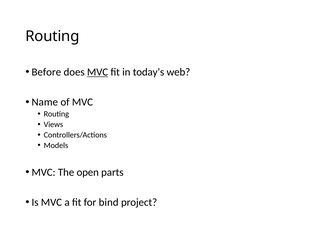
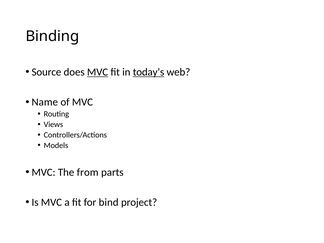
Routing: Routing -> Binding (52, 36)
Before: Before -> Source (46, 72)
today’s underline: none -> present (149, 72)
open: open -> from (88, 172)
